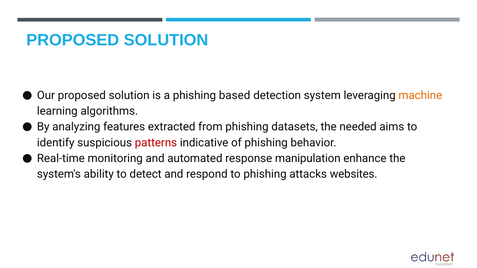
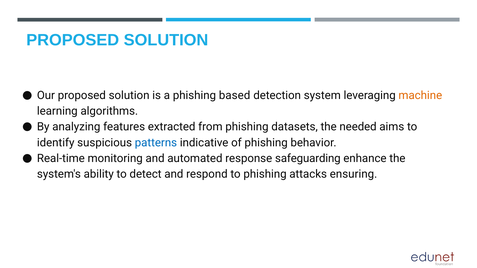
patterns colour: red -> blue (156, 143)
manipulation: manipulation -> safeguarding (308, 159)
websites: websites -> ensuring (353, 174)
